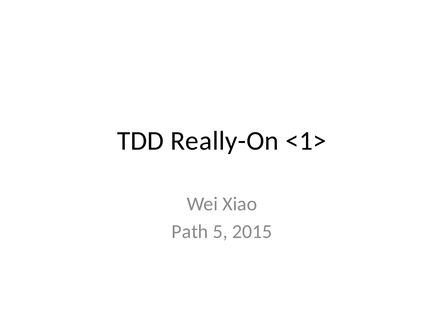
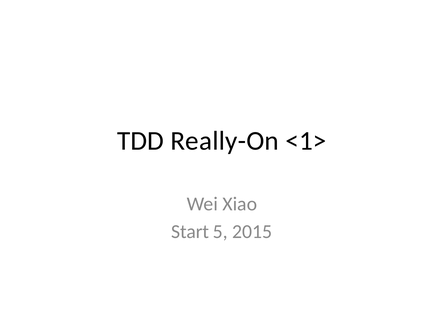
Path: Path -> Start (190, 232)
